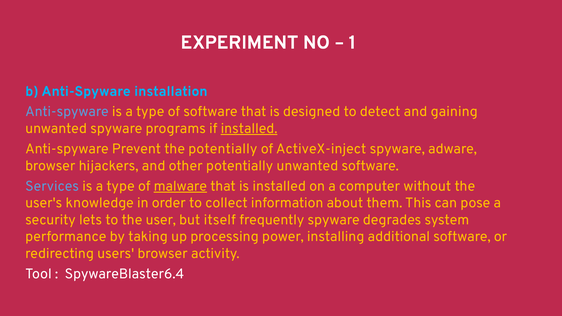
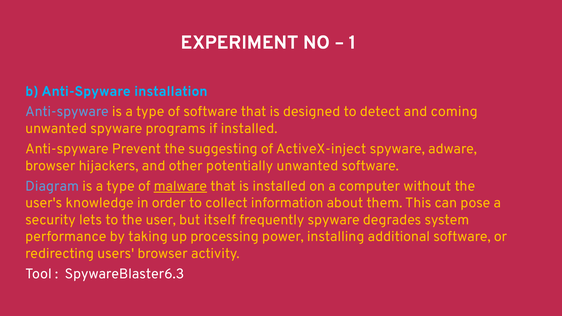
gaining: gaining -> coming (454, 112)
installed underline: present -> none (249, 129)
the potentially: potentially -> suggesting (223, 149)
Services: Services -> Diagram (52, 186)
SpywareBlaster6.4: SpywareBlaster6.4 -> SpywareBlaster6.3 (124, 274)
